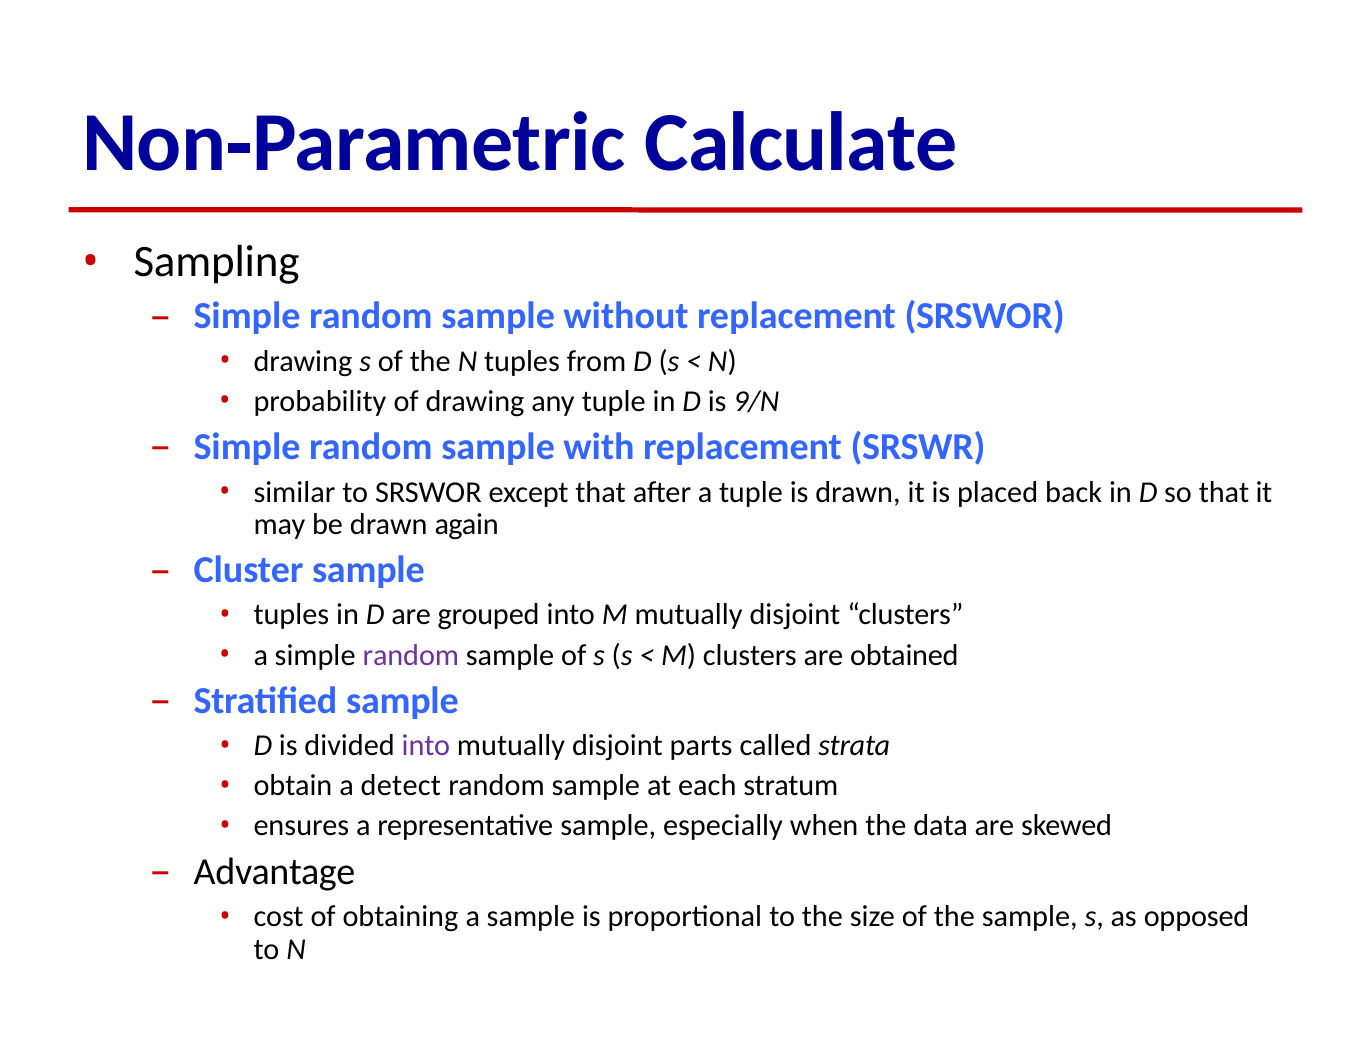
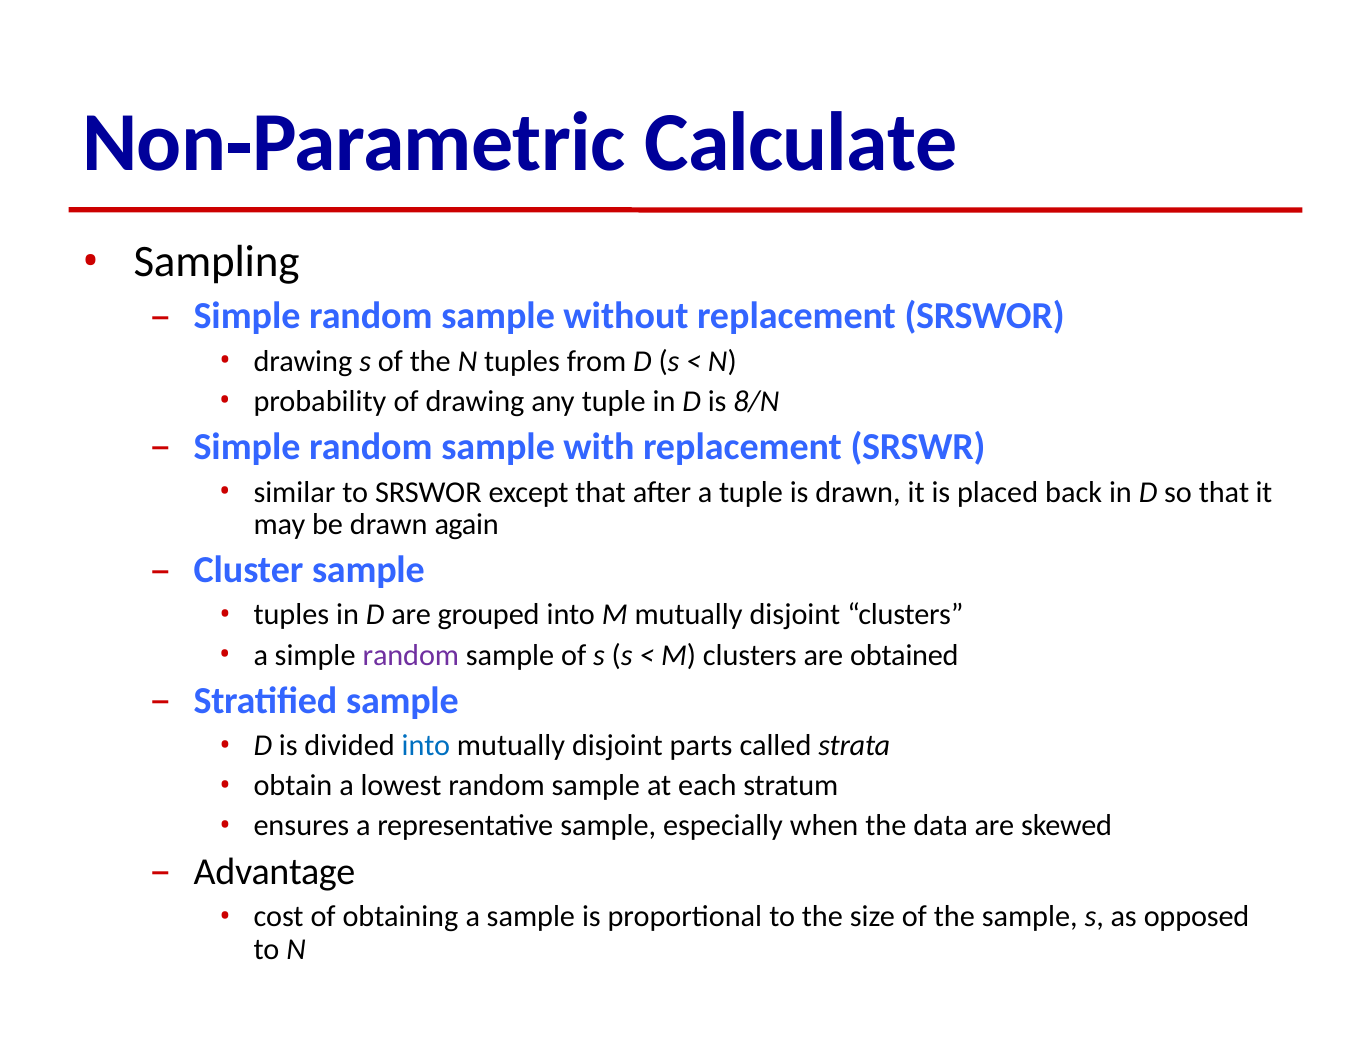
9/N: 9/N -> 8/N (756, 401)
into colour: purple -> blue (426, 746)
detect: detect -> lowest (401, 786)
